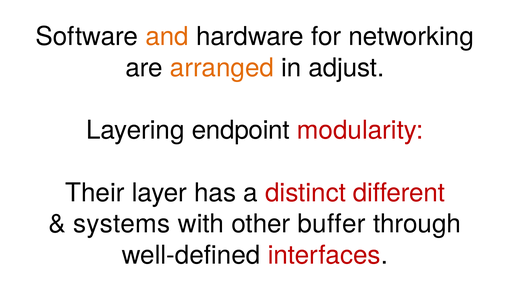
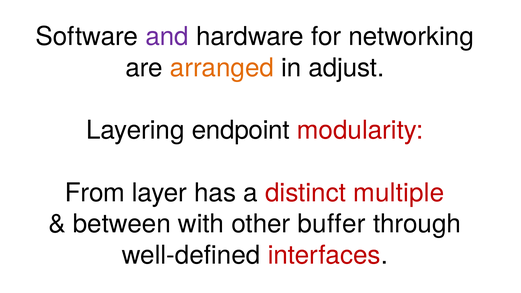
and colour: orange -> purple (167, 37)
Their: Their -> From (95, 193)
different: different -> multiple (399, 193)
systems: systems -> between (122, 224)
